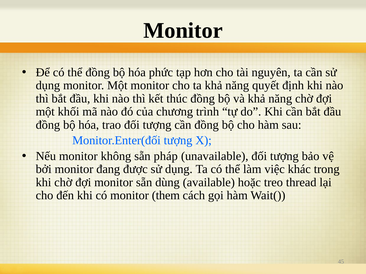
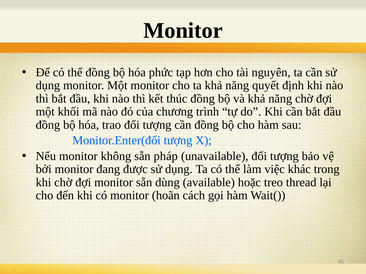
them: them -> hoãn (166, 196)
